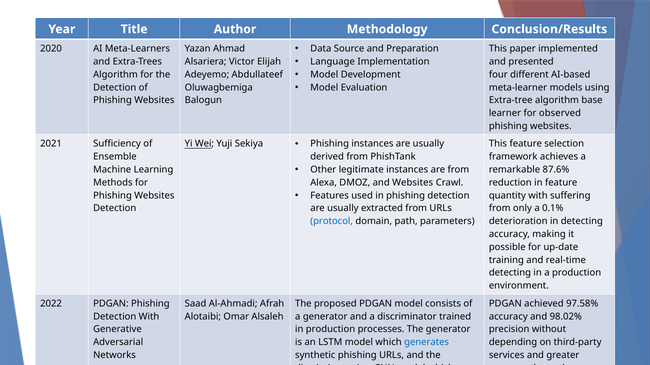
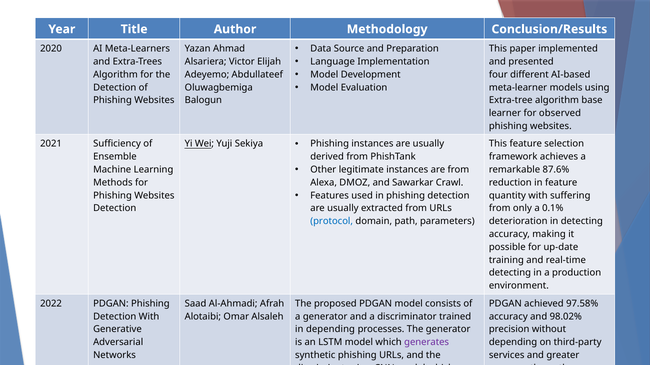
and Websites: Websites -> Sawarkar (413, 183)
in production: production -> depending (330, 330)
generates colour: blue -> purple (427, 343)
